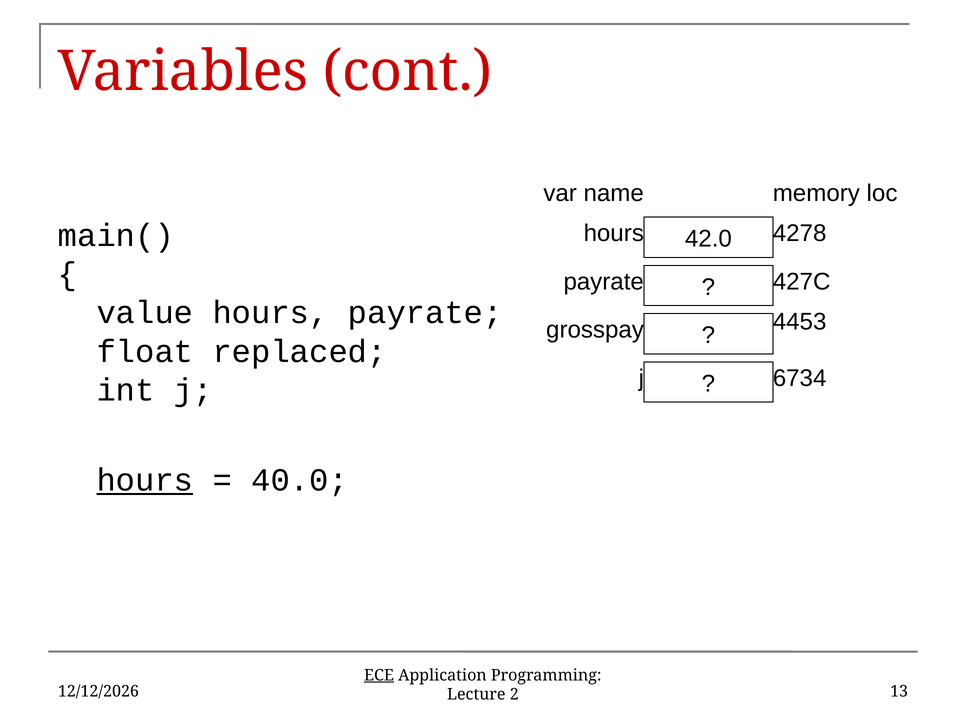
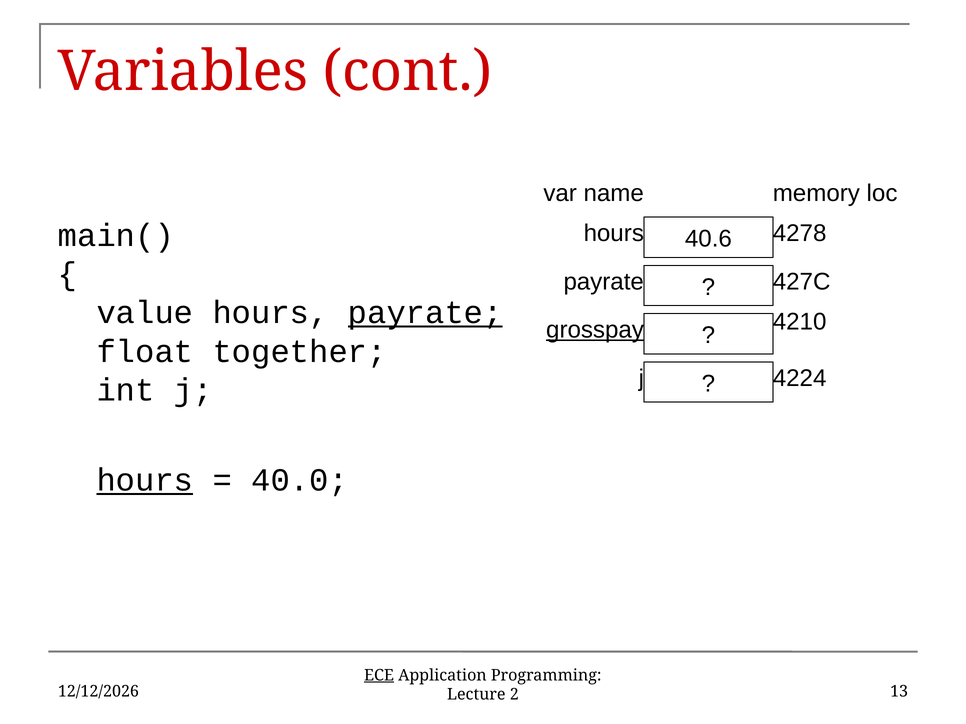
42.0: 42.0 -> 40.6 (708, 239)
payrate underline: none -> present (425, 313)
4453: 4453 -> 4210 (800, 322)
grosspay underline: none -> present (595, 330)
replaced: replaced -> together (300, 352)
6734: 6734 -> 4224 (800, 378)
